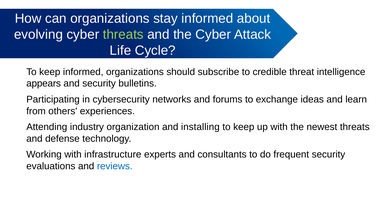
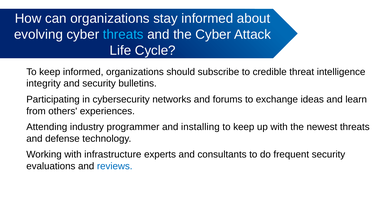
threats colour: light green -> light blue (123, 34)
appears: appears -> integrity (44, 84)
organization: organization -> programmer (133, 127)
